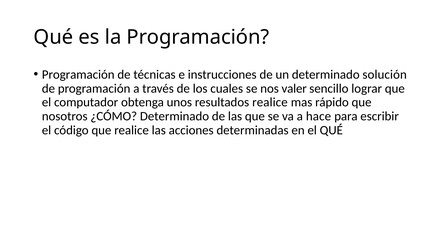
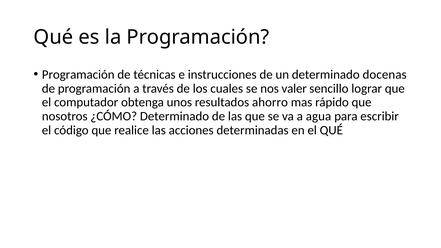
solución: solución -> docenas (385, 75)
resultados realice: realice -> ahorro (270, 102)
hace: hace -> agua (319, 116)
